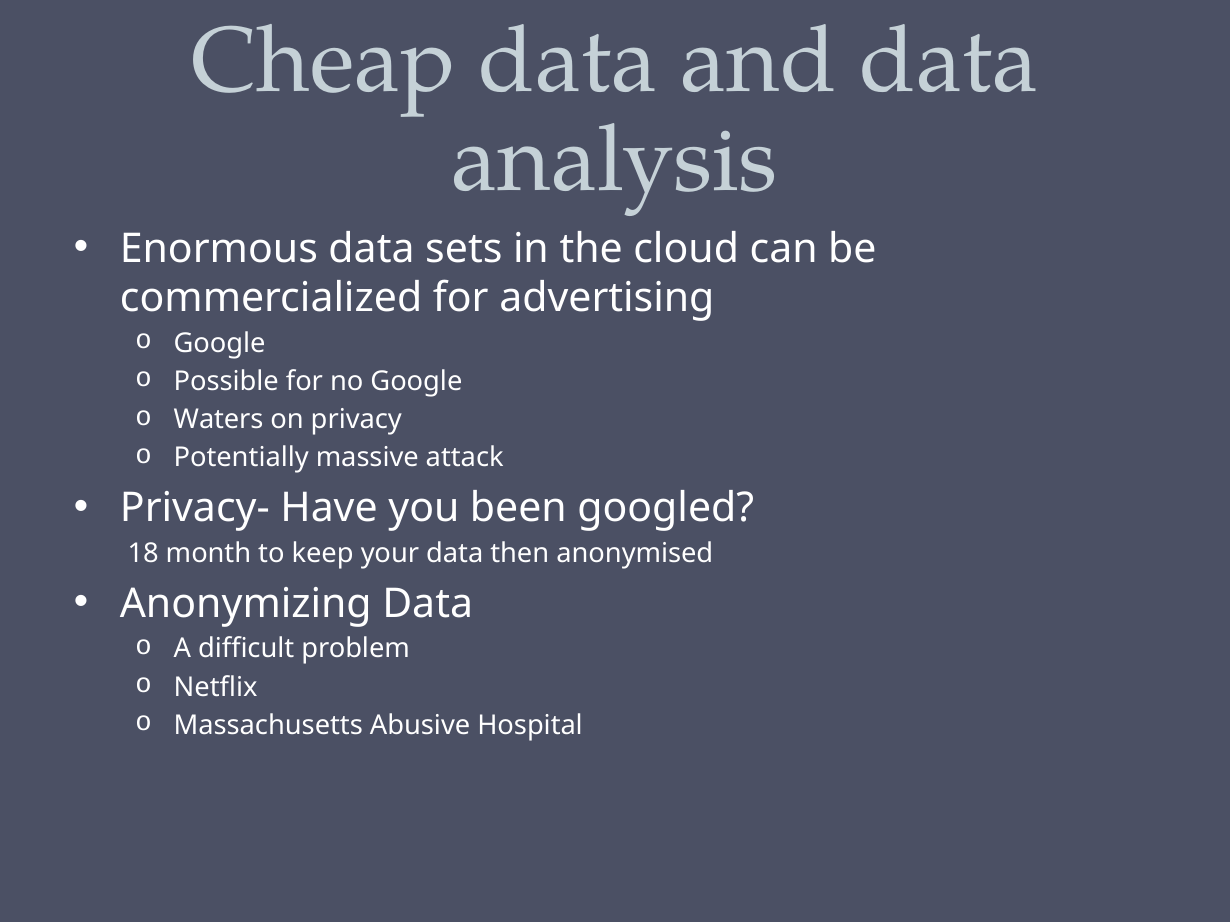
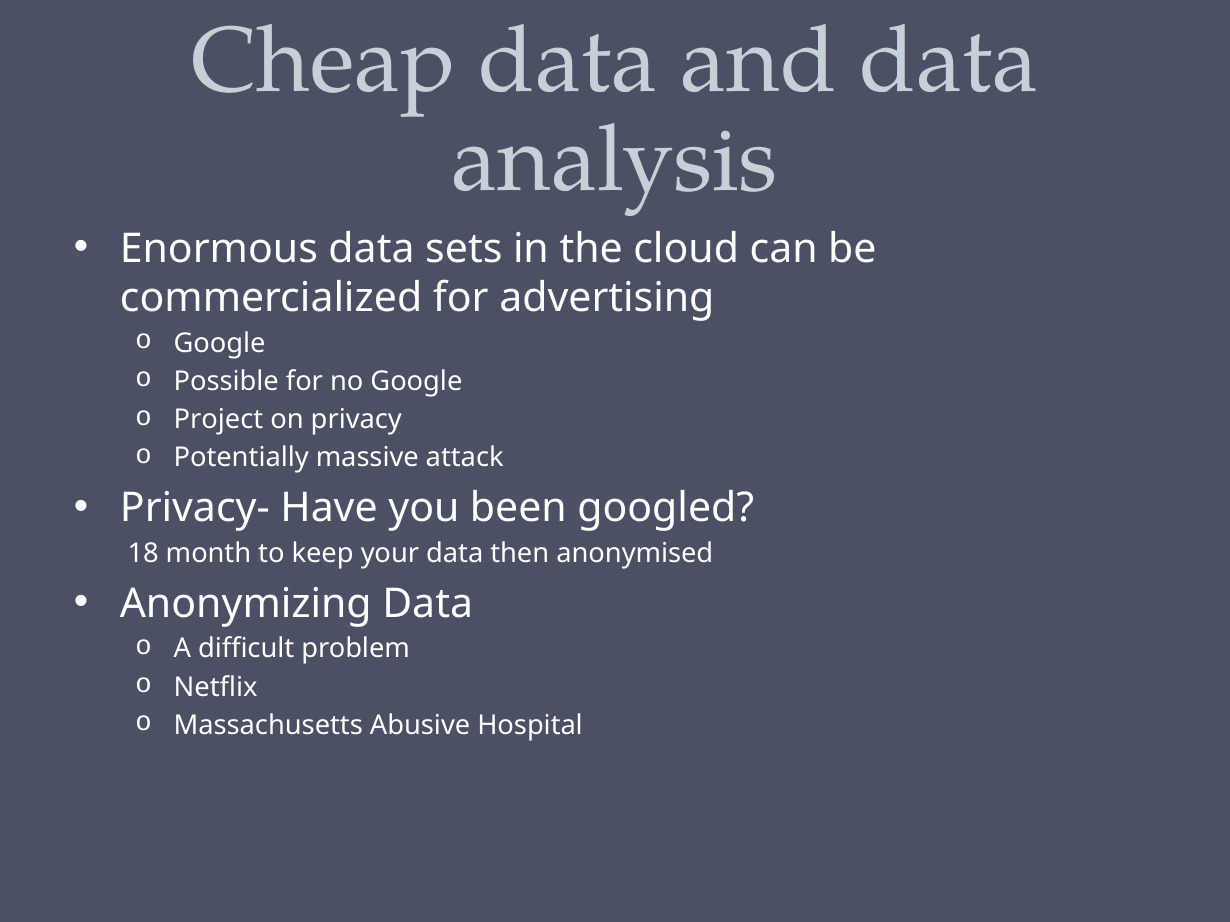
Waters: Waters -> Project (219, 420)
